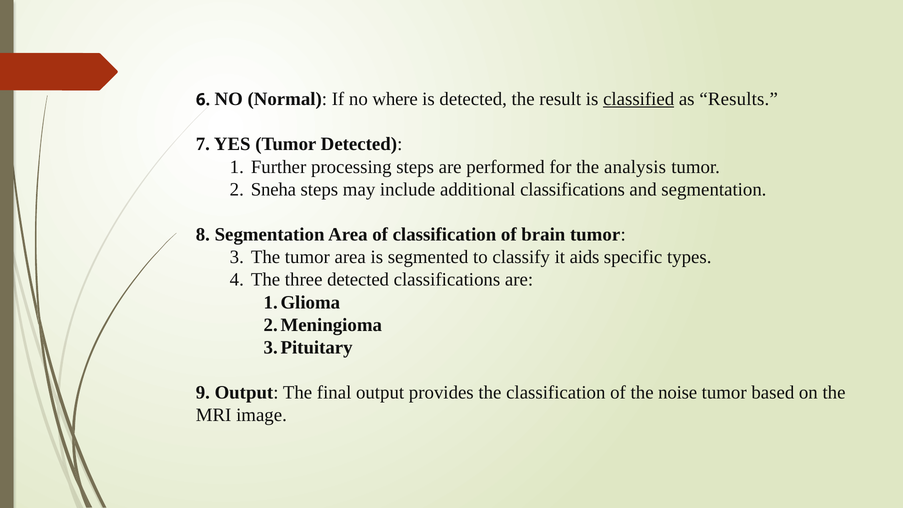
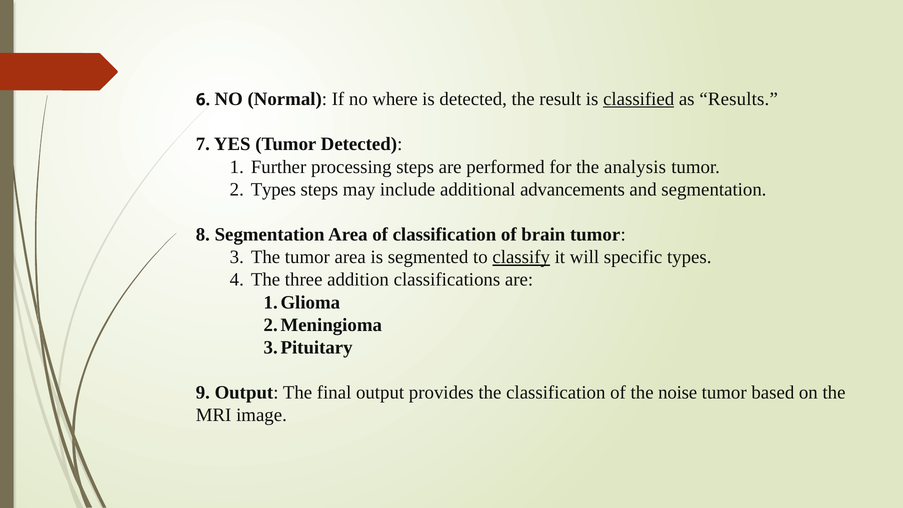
Sneha: Sneha -> Types (273, 189)
additional classifications: classifications -> advancements (573, 189)
classify underline: none -> present (521, 257)
aids: aids -> will (584, 257)
three detected: detected -> addition (358, 280)
